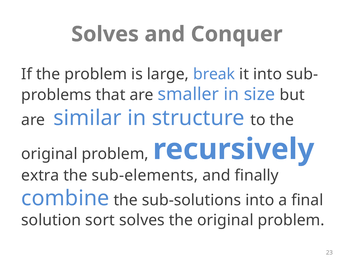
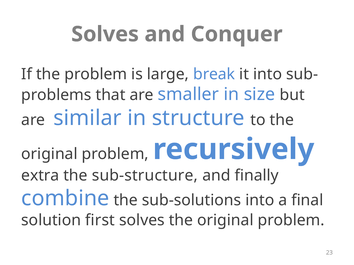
sub-elements: sub-elements -> sub-structure (145, 176)
sort: sort -> first (100, 221)
